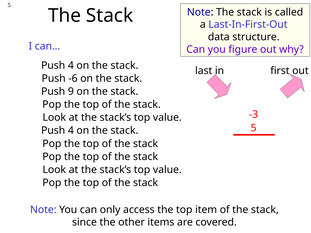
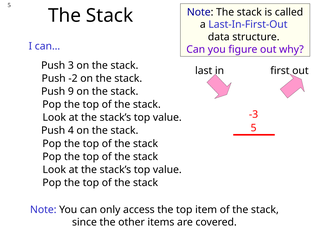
4: 4 -> 3 (71, 65)
-6: -6 -> -2 (73, 78)
